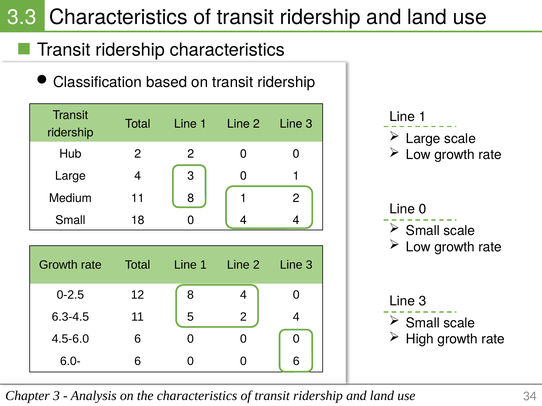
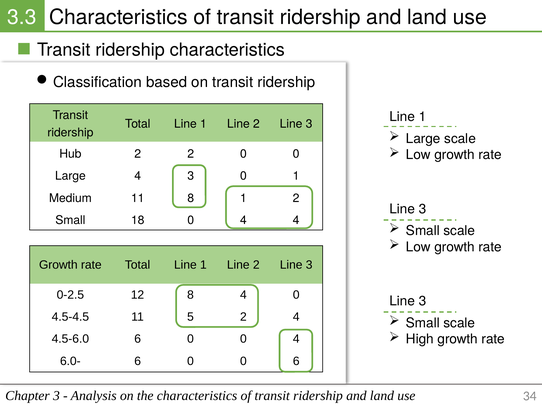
0: 0 -> 3 (422, 209)
6.3-4.5: 6.3-4.5 -> 4.5-4.5 (70, 317)
0 0 0: 0 -> 4 (296, 339)
